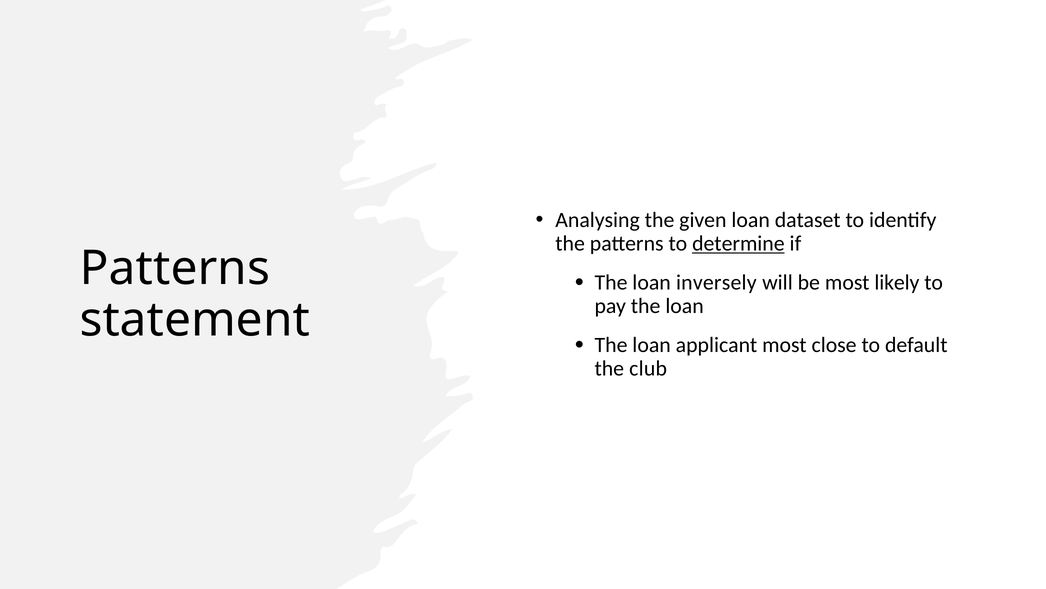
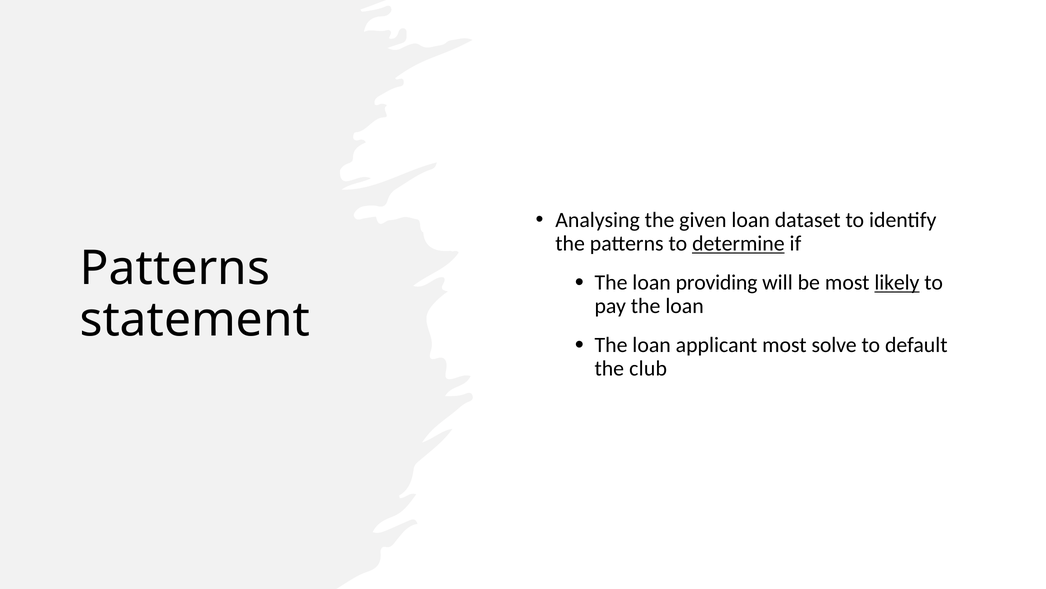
inversely: inversely -> providing (717, 282)
likely underline: none -> present (897, 282)
close: close -> solve (834, 345)
